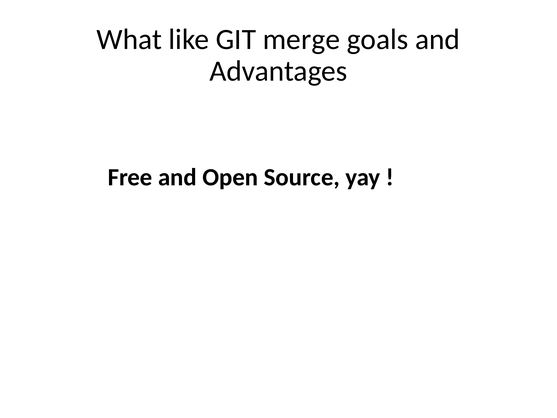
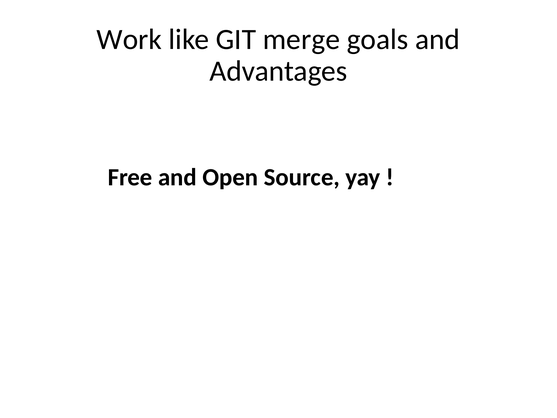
What: What -> Work (129, 39)
